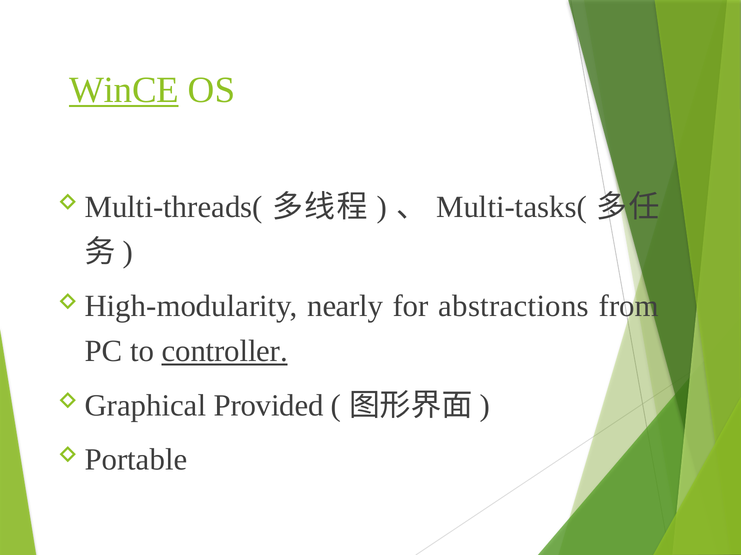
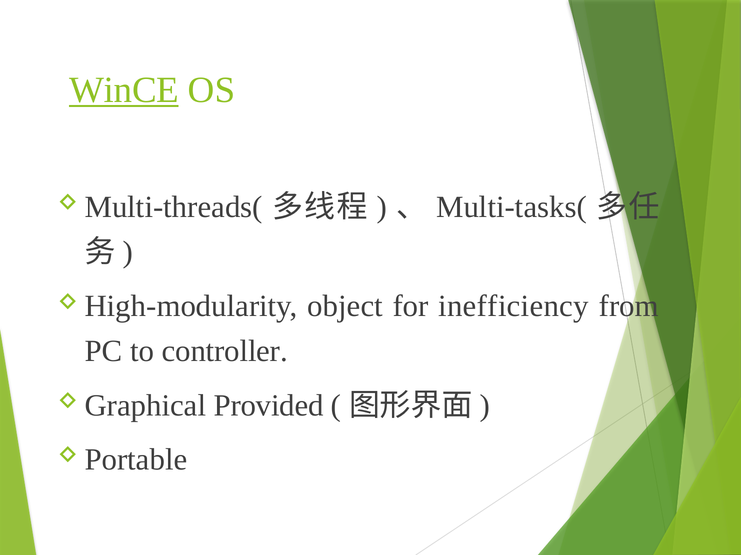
nearly: nearly -> object (345, 307)
abstractions: abstractions -> inefficiency (514, 307)
controller underline: present -> none (225, 352)
